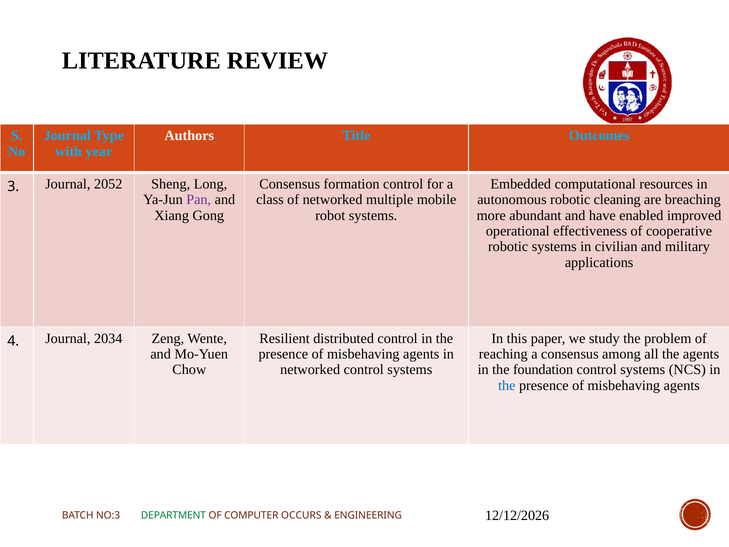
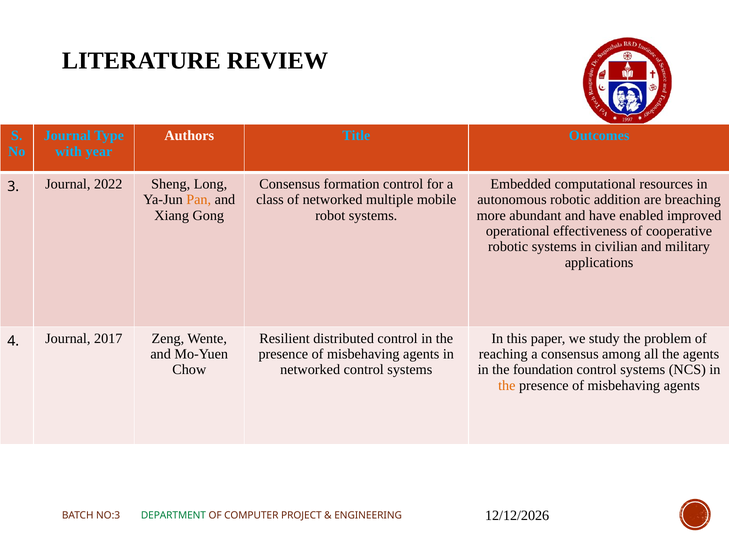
2052: 2052 -> 2022 (108, 184)
Pan colour: purple -> orange (199, 200)
cleaning: cleaning -> addition (617, 200)
2034: 2034 -> 2017 (108, 338)
the colour: blue -> orange (507, 385)
OCCURS: OCCURS -> PROJECT (301, 515)
